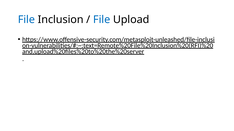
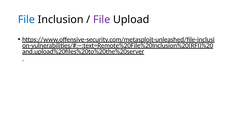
File colour: blue -> purple (102, 20)
